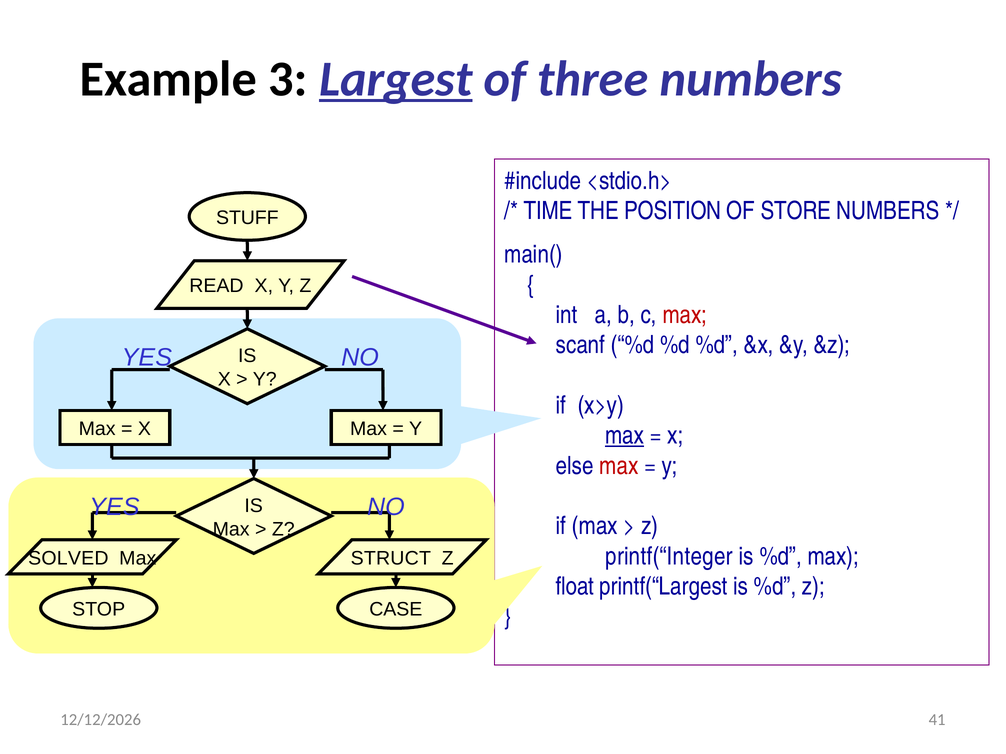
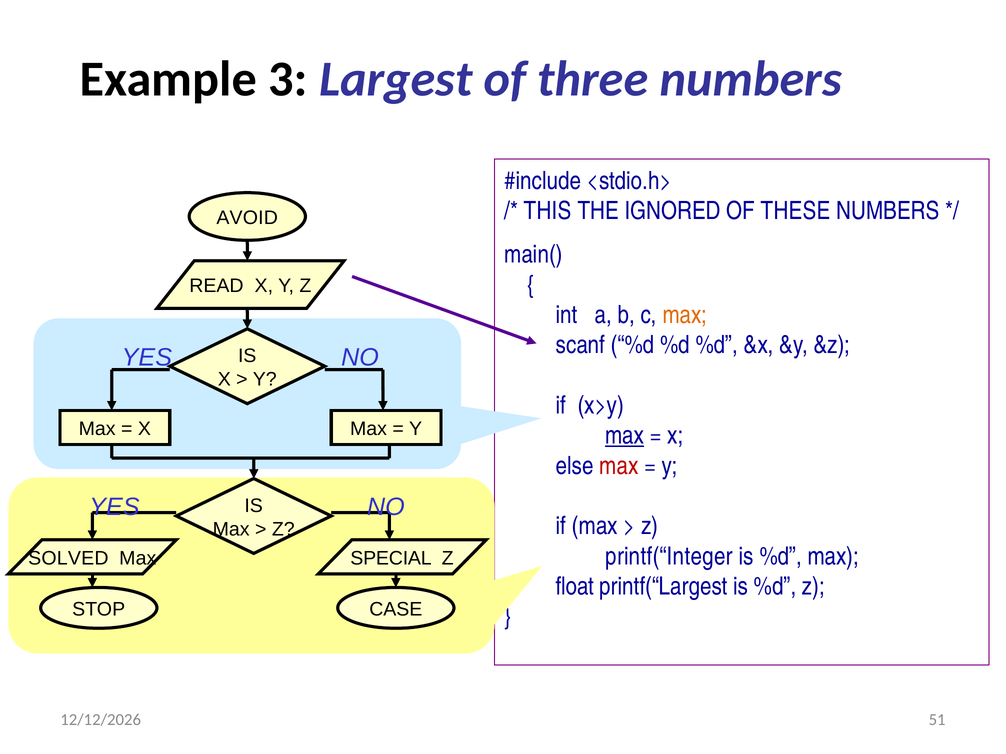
Largest underline: present -> none (396, 79)
TIME: TIME -> THIS (548, 211)
POSITION: POSITION -> IGNORED (673, 211)
STORE: STORE -> THESE (796, 211)
STUFF: STUFF -> AVOID (247, 218)
max colour: red -> orange (685, 315)
STRUCT: STRUCT -> SPECIAL (391, 559)
41: 41 -> 51 (937, 720)
